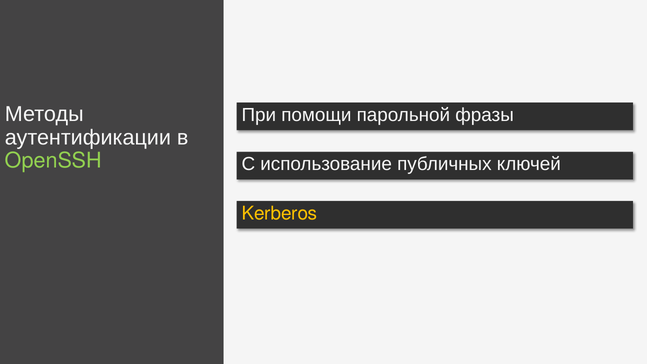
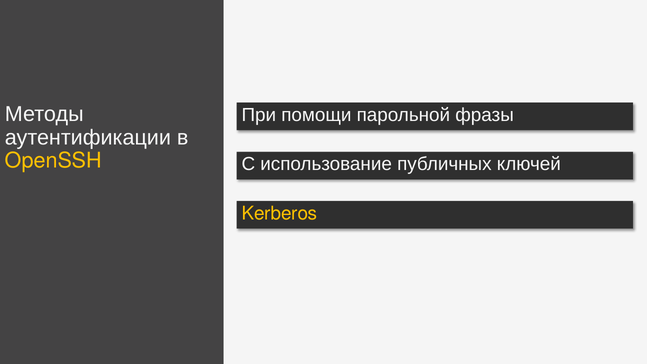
OpenSSH colour: light green -> yellow (53, 161)
